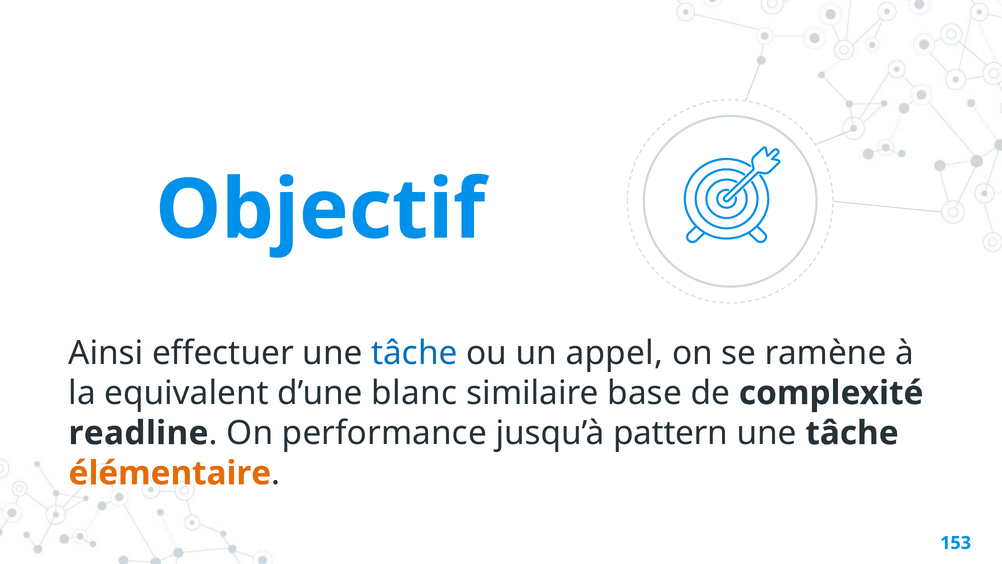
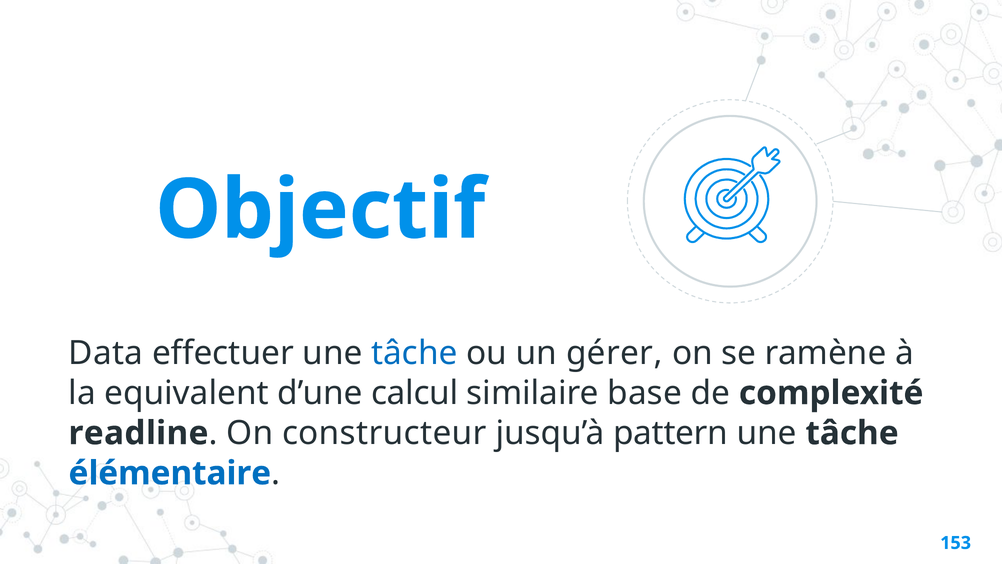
Ainsi: Ainsi -> Data (106, 353)
appel: appel -> gérer (614, 353)
blanc: blanc -> calcul (415, 393)
performance: performance -> constructeur (384, 433)
élémentaire colour: orange -> blue (170, 473)
